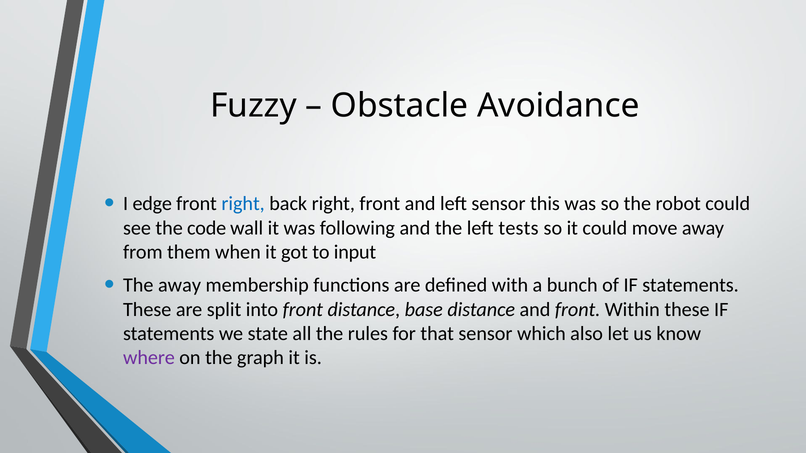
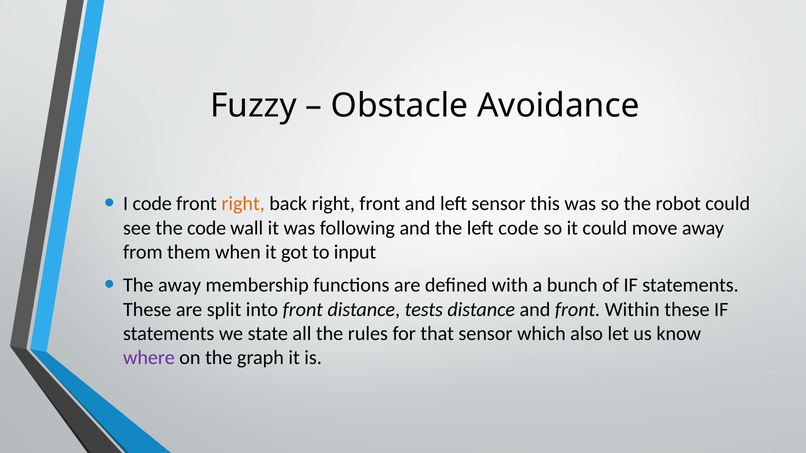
I edge: edge -> code (152, 204)
right colour: blue -> orange (243, 204)
left tests: tests -> code (518, 228)
base: base -> tests (424, 310)
